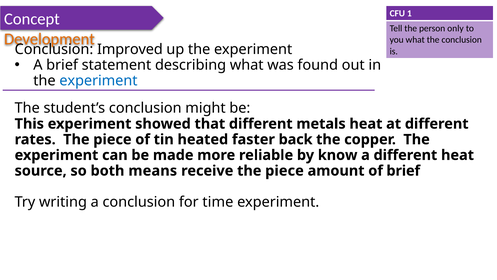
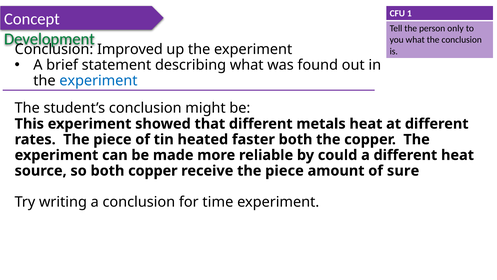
Development colour: orange -> green (49, 39)
faster back: back -> both (296, 139)
know: know -> could (338, 155)
both means: means -> copper (153, 171)
of brief: brief -> sure (403, 171)
